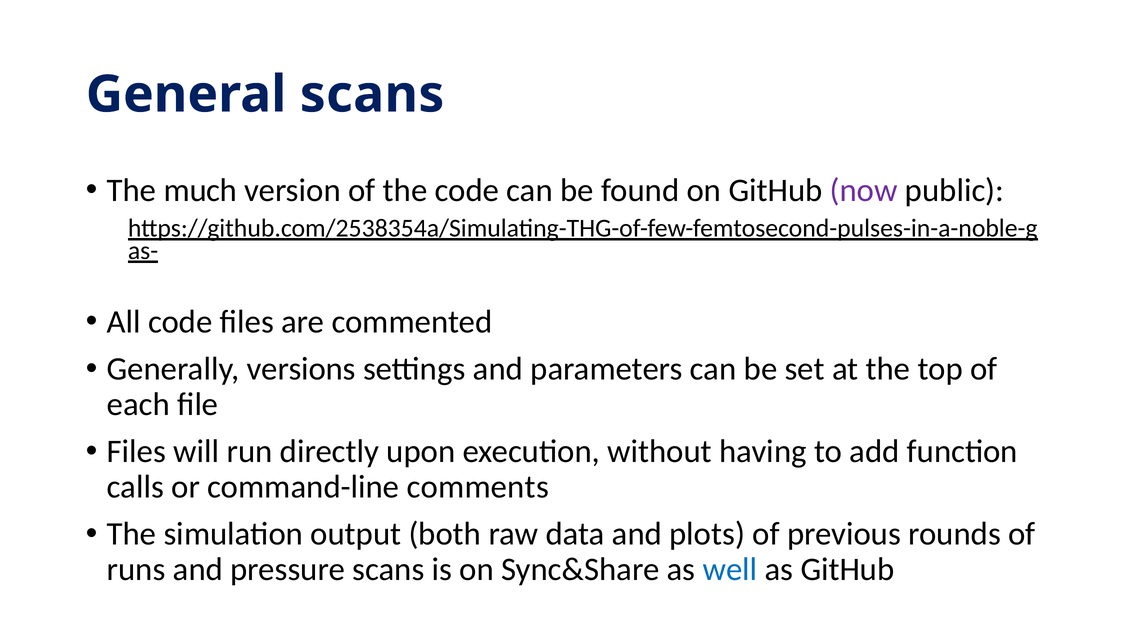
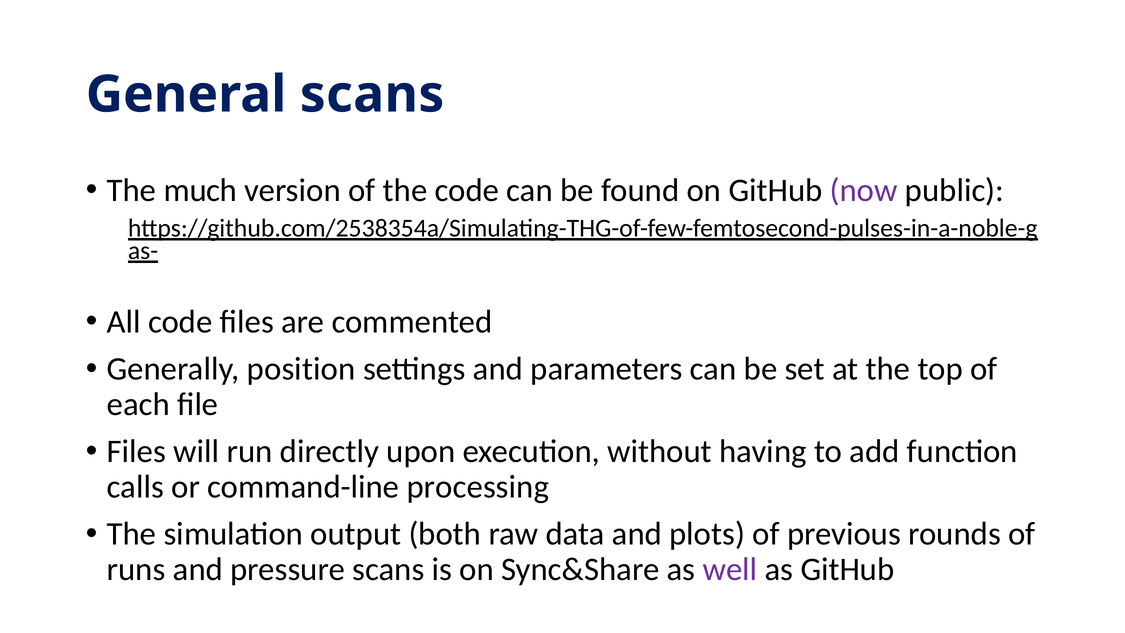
versions: versions -> position (301, 369)
comments: comments -> processing (478, 487)
well colour: blue -> purple (730, 569)
